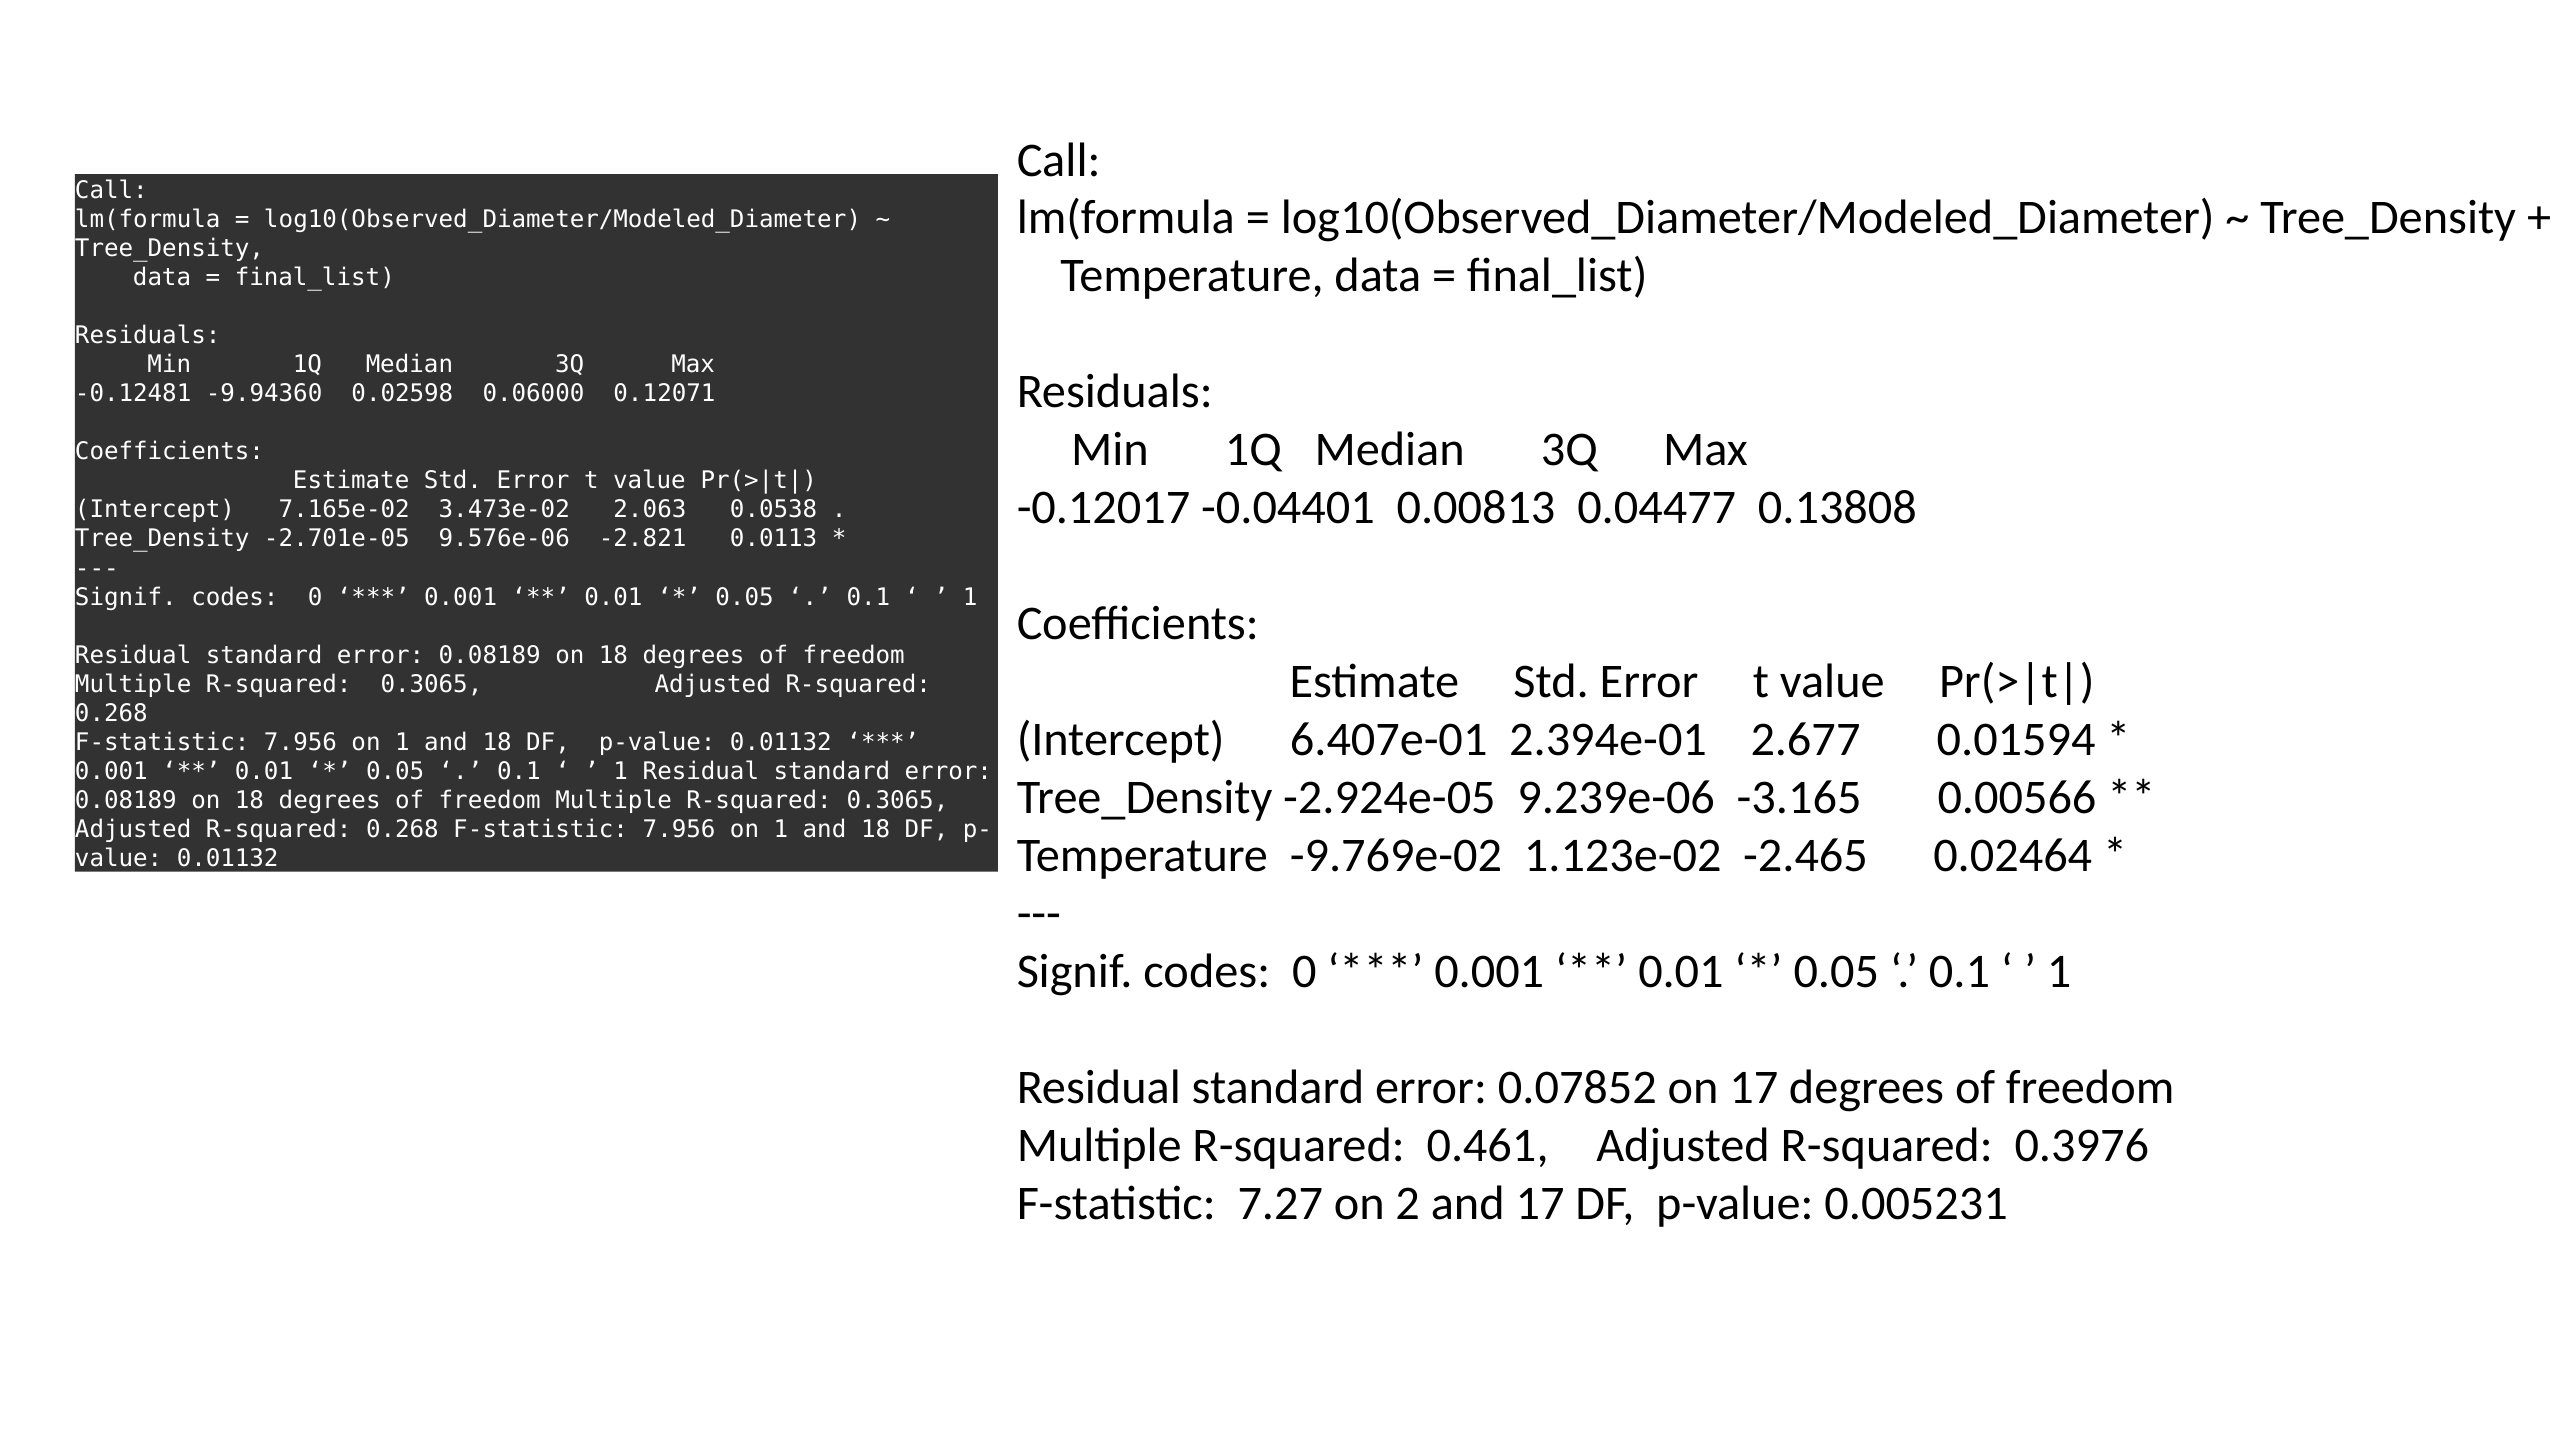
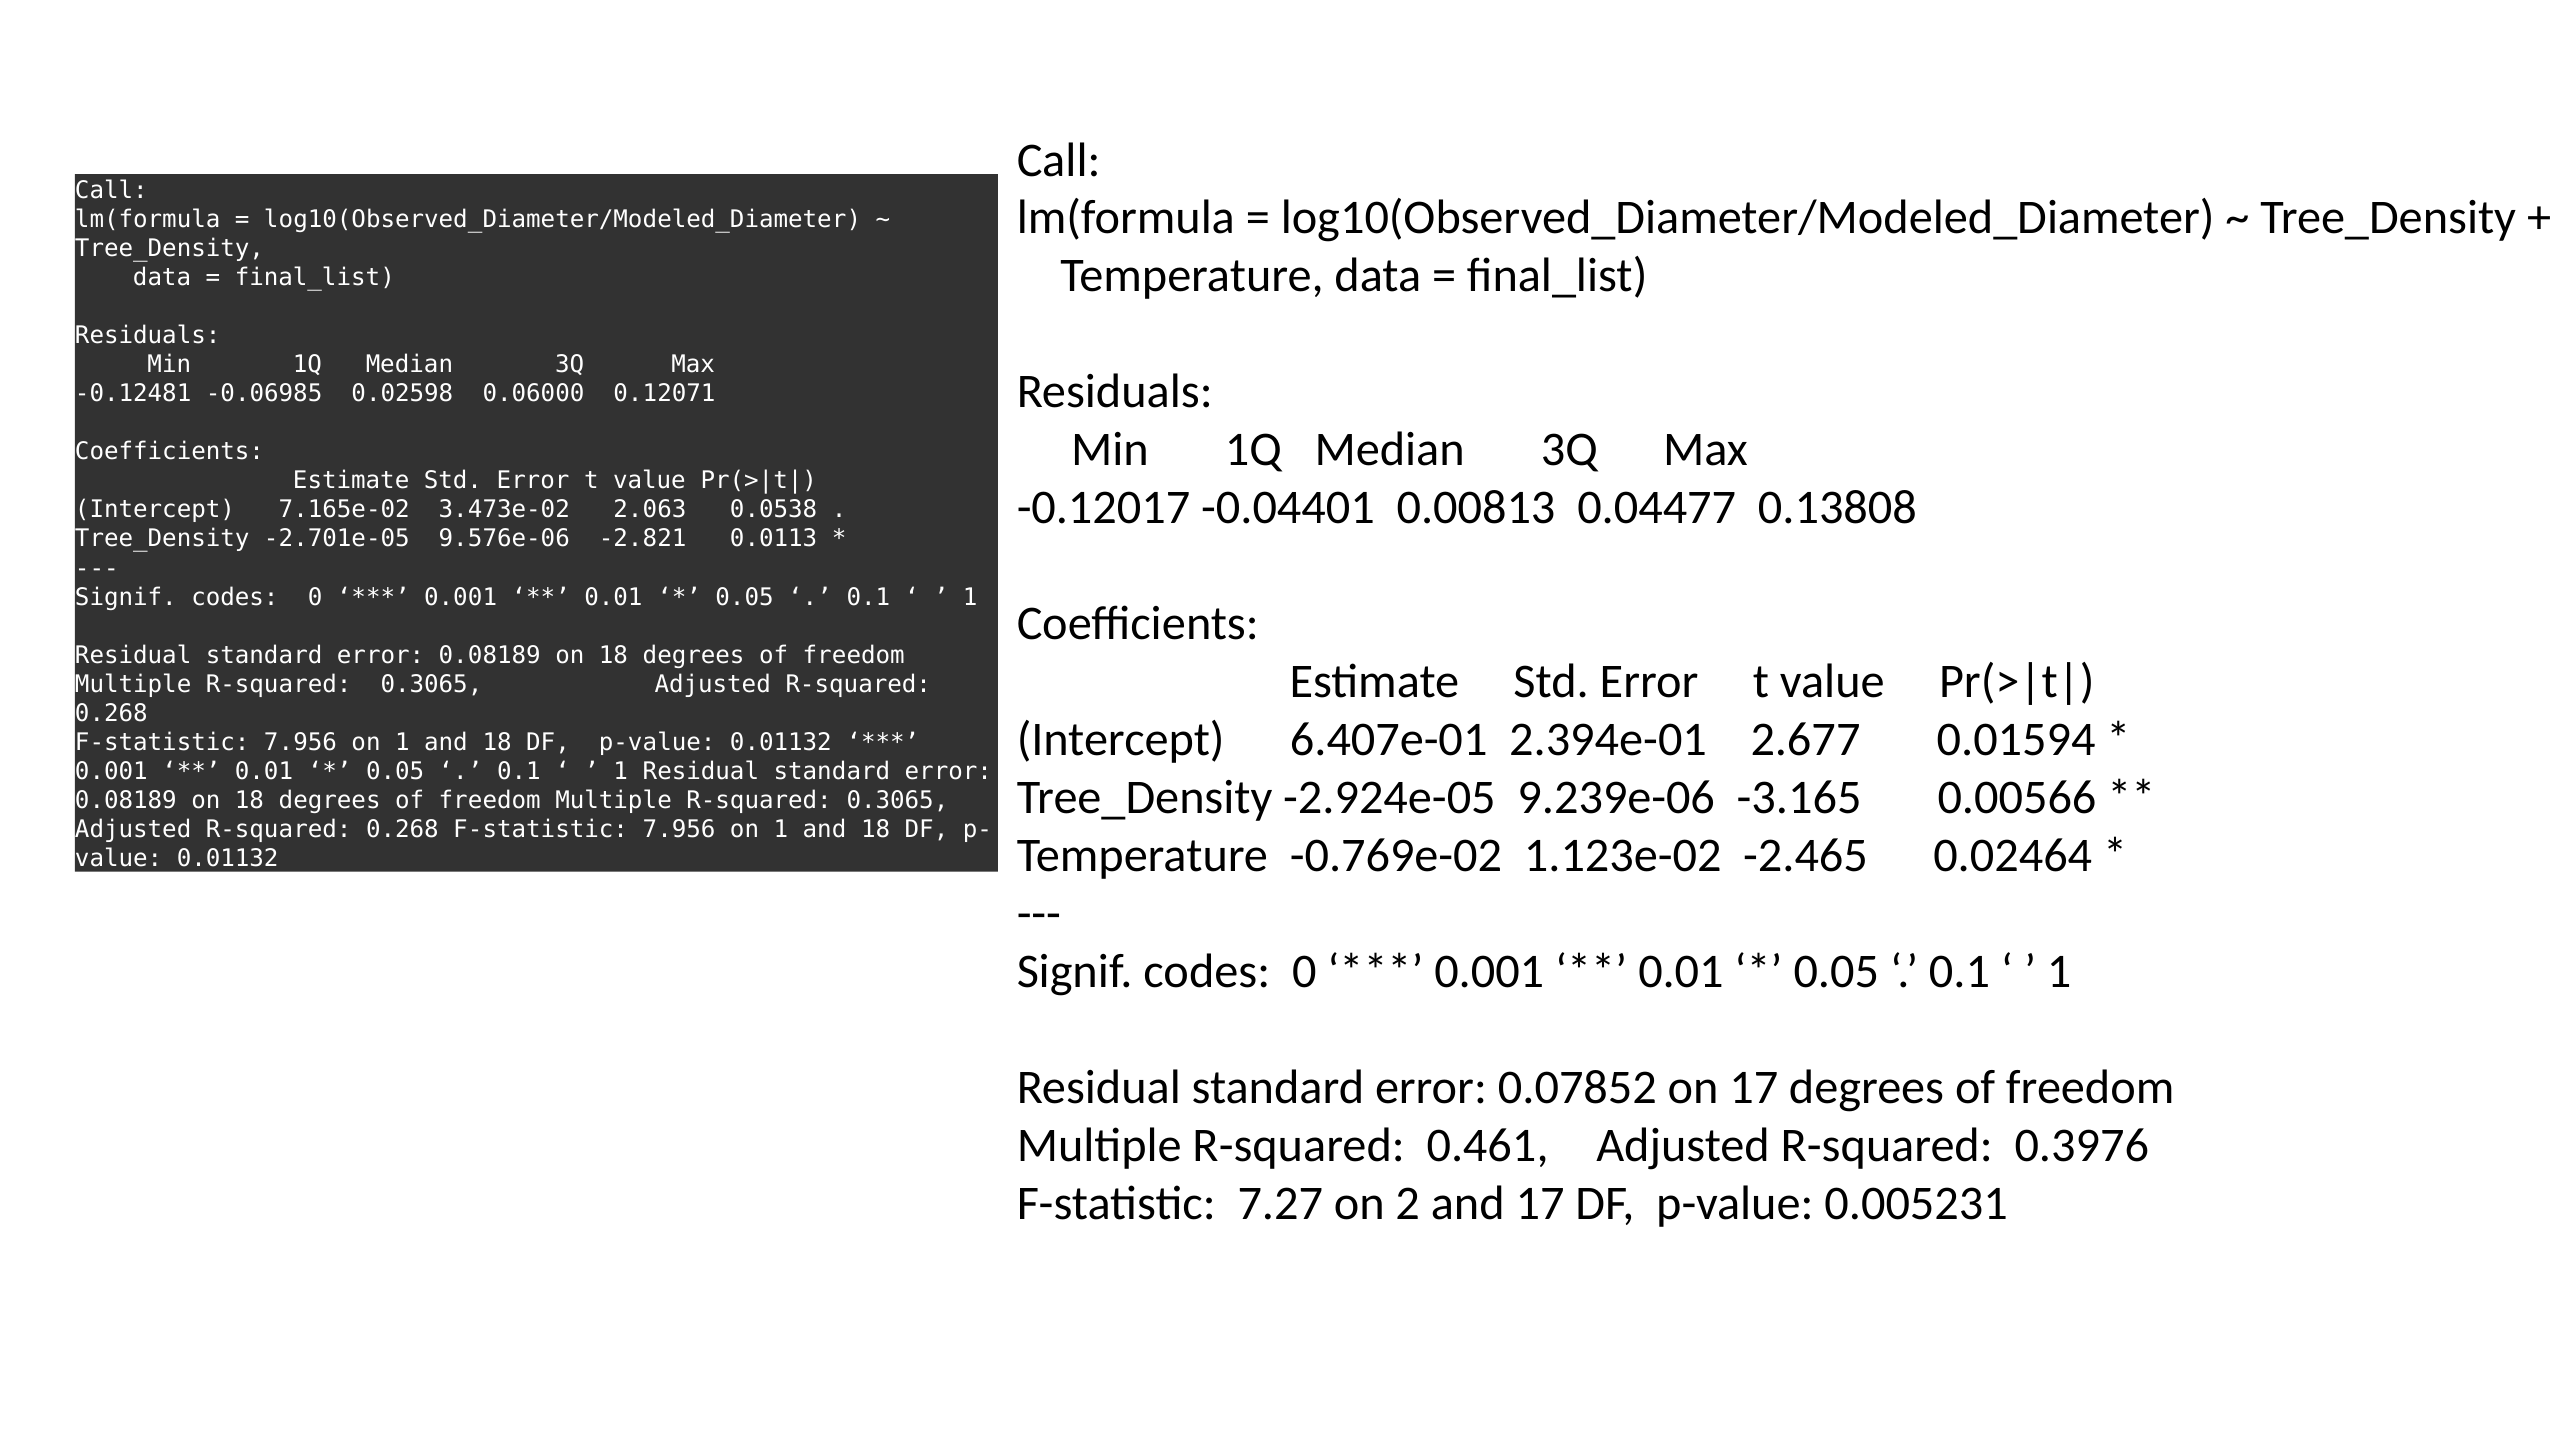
-9.94360: -9.94360 -> -0.06985 (264, 394)
-9.769e-02: -9.769e-02 -> -0.769e-02 (1396, 856)
